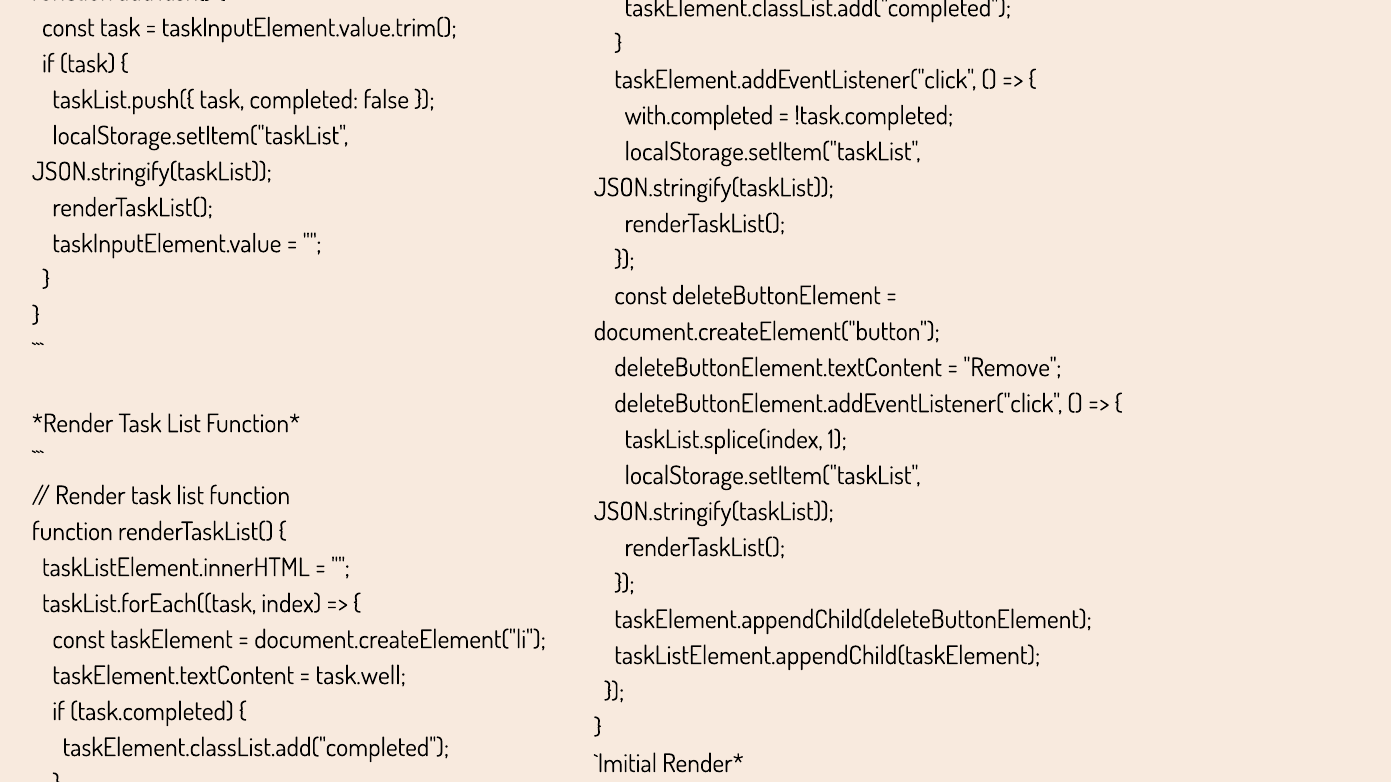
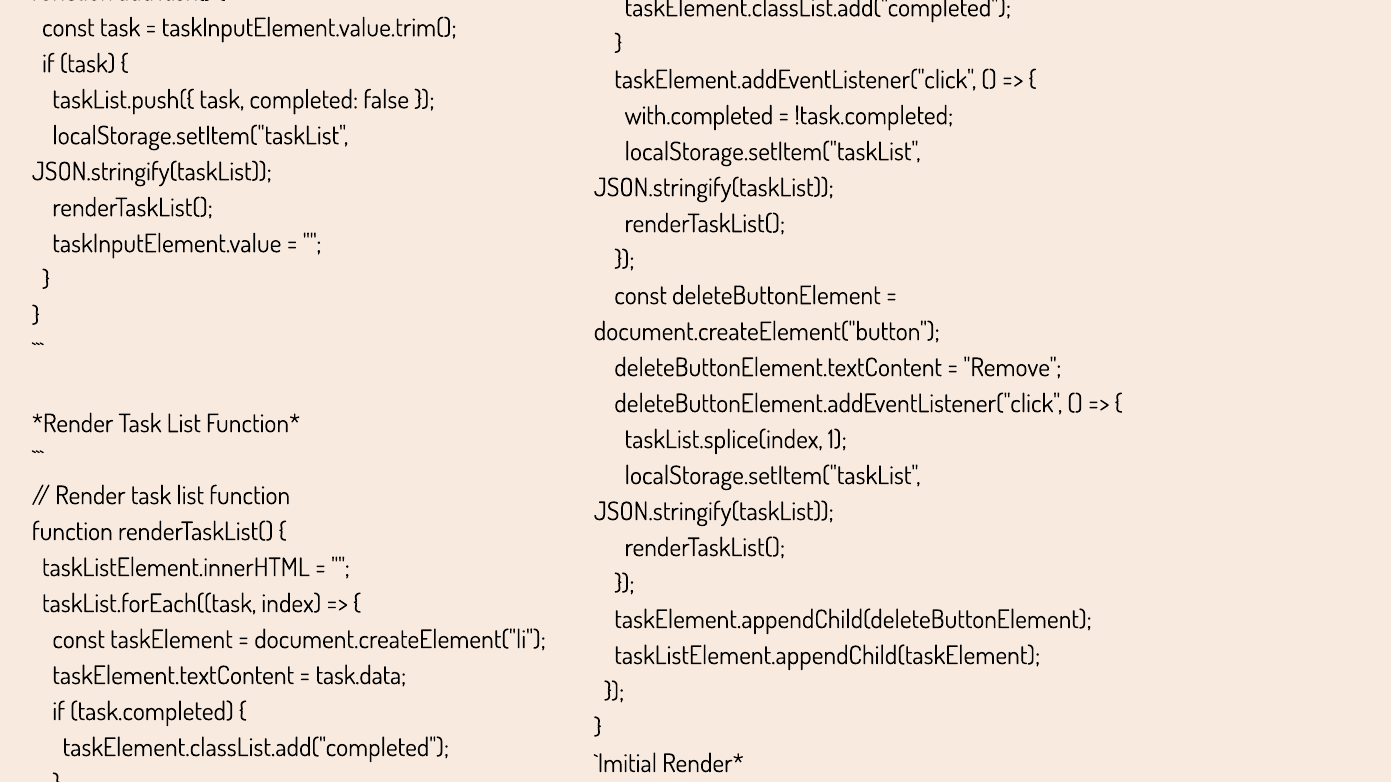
task.well: task.well -> task.data (361, 676)
